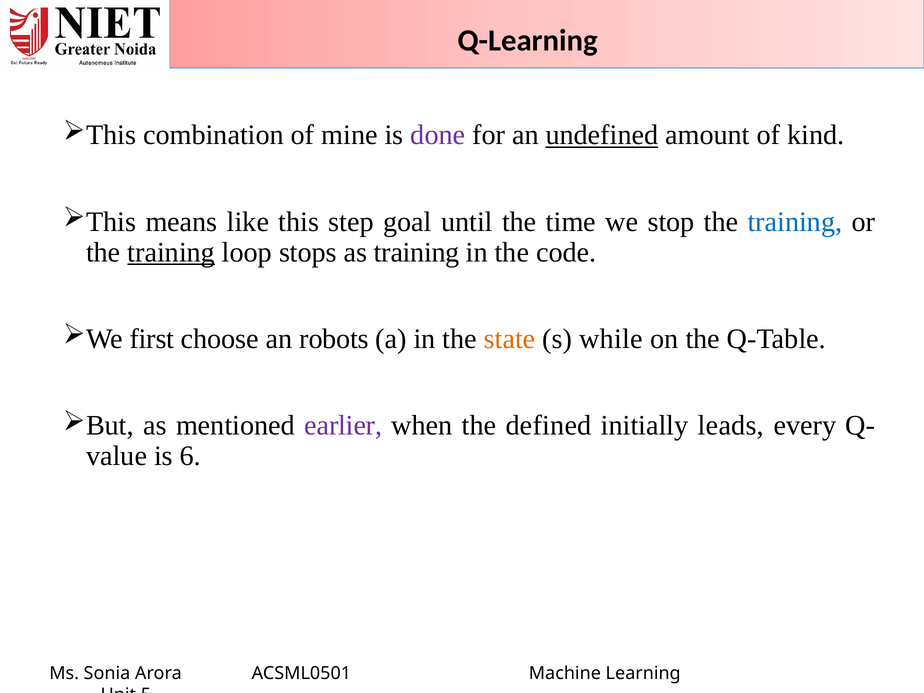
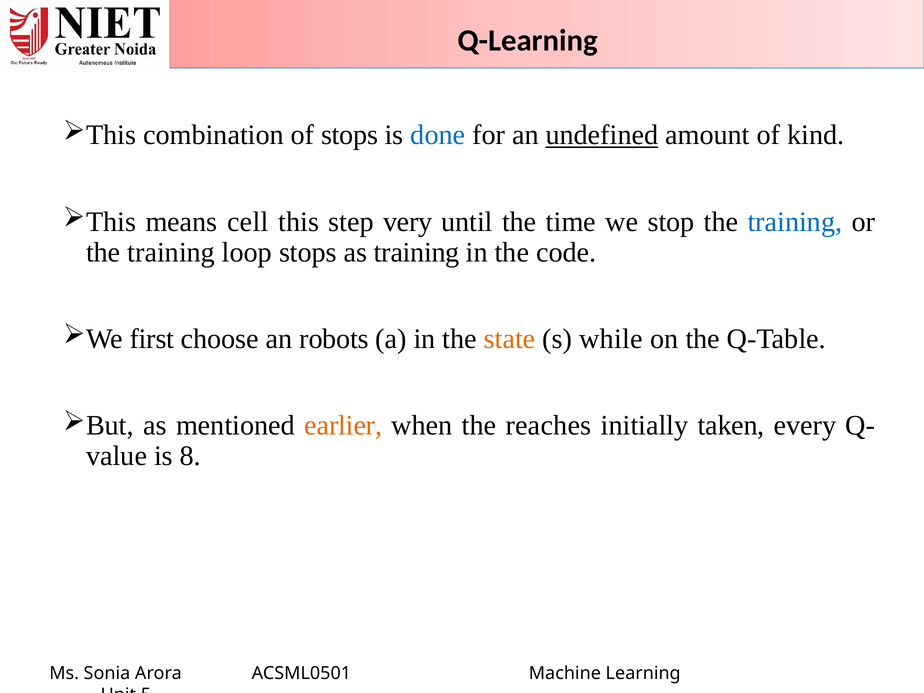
of mine: mine -> stops (350, 135)
done colour: purple -> blue (438, 135)
like: like -> cell (248, 222)
goal: goal -> very (408, 222)
training underline: present -> none (171, 252)
earlier colour: purple -> orange (343, 425)
defined: defined -> reaches (549, 425)
leads: leads -> taken (731, 425)
6: 6 -> 8 (190, 456)
